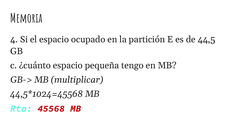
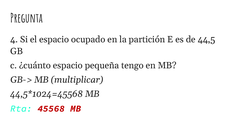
Memoria: Memoria -> Pregunta (26, 19)
